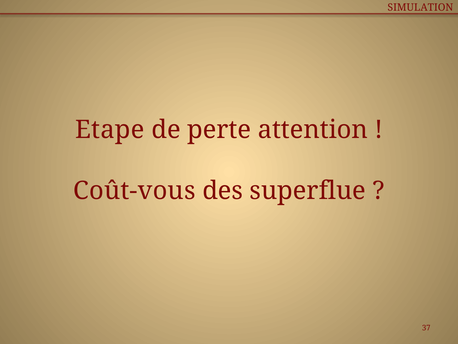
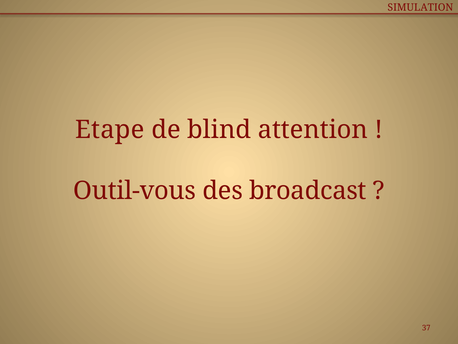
perte: perte -> blind (219, 130)
Coût-vous: Coût-vous -> Outil-vous (135, 191)
superflue: superflue -> broadcast (308, 191)
